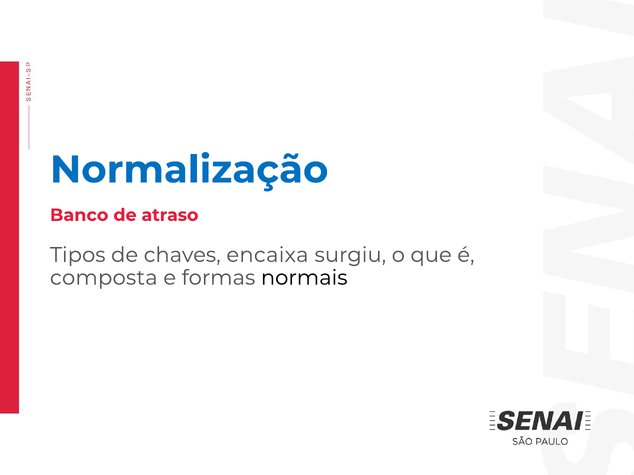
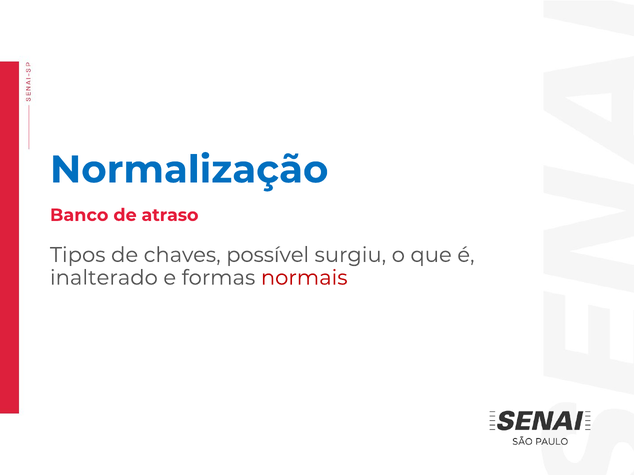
encaixa: encaixa -> possível (268, 255)
composta: composta -> inalterado (104, 278)
normais colour: black -> red (304, 278)
